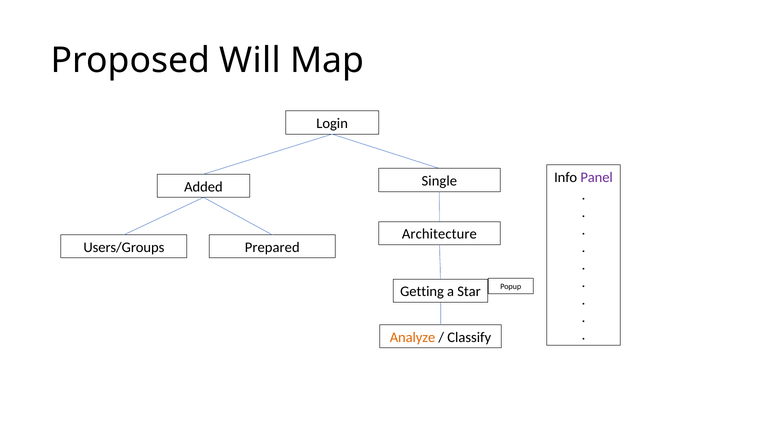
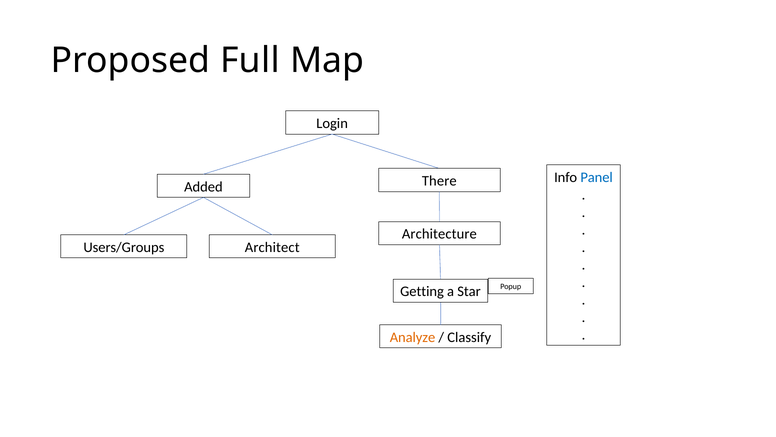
Will: Will -> Full (250, 60)
Panel colour: purple -> blue (597, 177)
Single: Single -> There (439, 181)
Prepared: Prepared -> Architect (272, 247)
